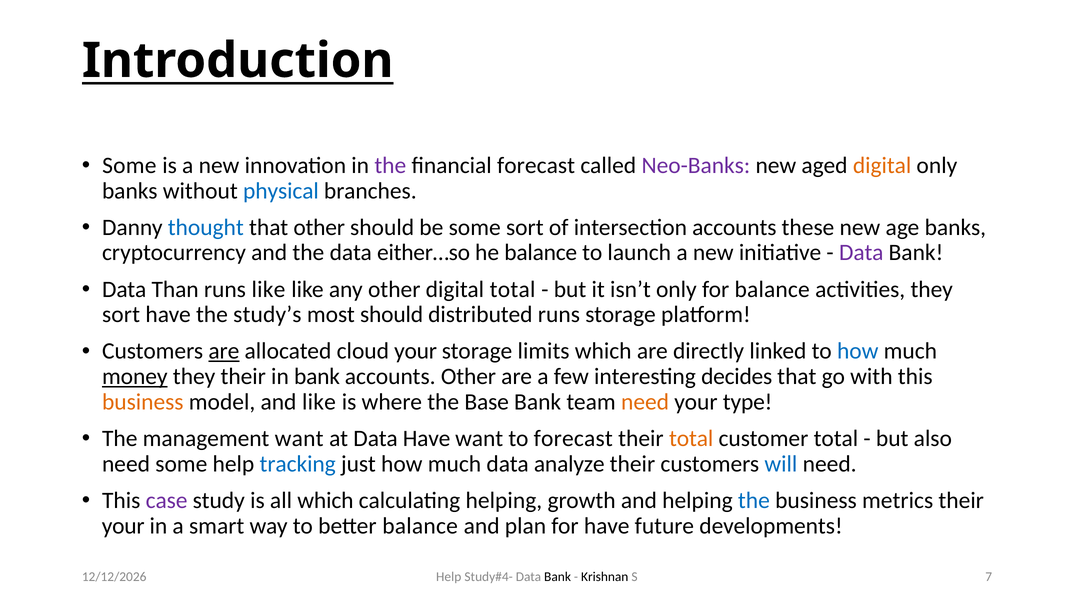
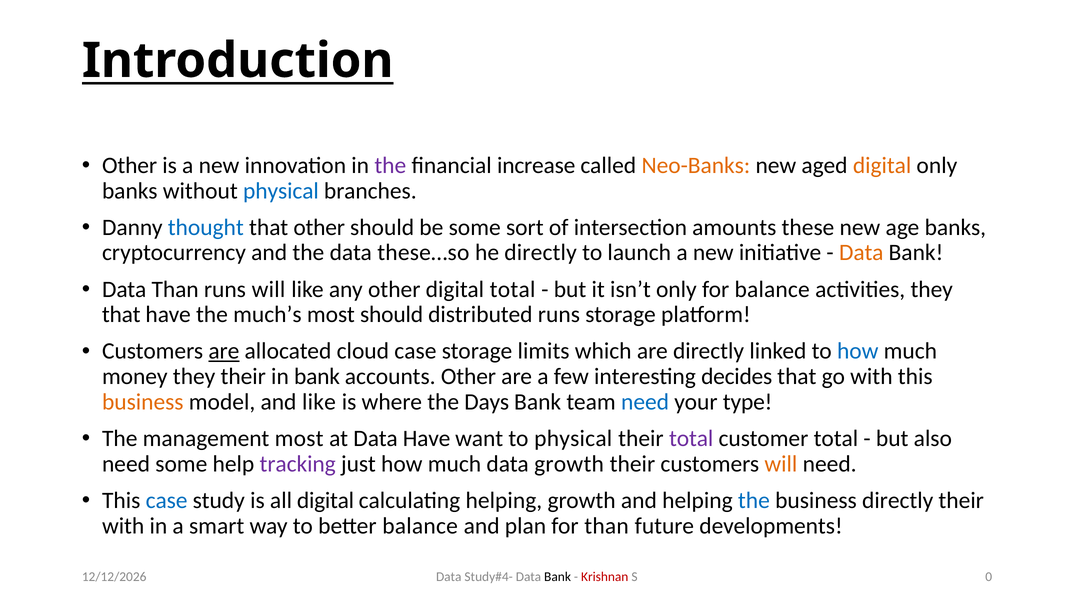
Some: Some -> Other (130, 165)
financial forecast: forecast -> increase (536, 165)
Neo-Banks colour: purple -> orange (696, 165)
intersection accounts: accounts -> amounts (734, 227)
either…so: either…so -> these…so (423, 253)
he balance: balance -> directly (541, 253)
Data colour: purple -> orange (861, 253)
runs like: like -> will (268, 289)
sort: sort -> that (121, 315)
study’s: study’s -> much’s (267, 315)
cloud your: your -> case (415, 351)
money underline: present -> none (135, 377)
Base: Base -> Days (487, 402)
need colour: orange -> blue (645, 402)
management want: want -> most (299, 439)
to forecast: forecast -> physical (573, 439)
total colour: orange -> purple (691, 439)
tracking colour: blue -> purple (298, 464)
data analyze: analyze -> growth (569, 464)
will colour: blue -> orange (781, 464)
case colour: purple -> blue (167, 501)
all which: which -> digital (326, 501)
business metrics: metrics -> directly (898, 501)
your: your -> with (123, 526)
for have: have -> than (607, 526)
Help: Help -> Data (449, 577)
Krishnan colour: black -> red (605, 577)
7: 7 -> 0 (989, 577)
